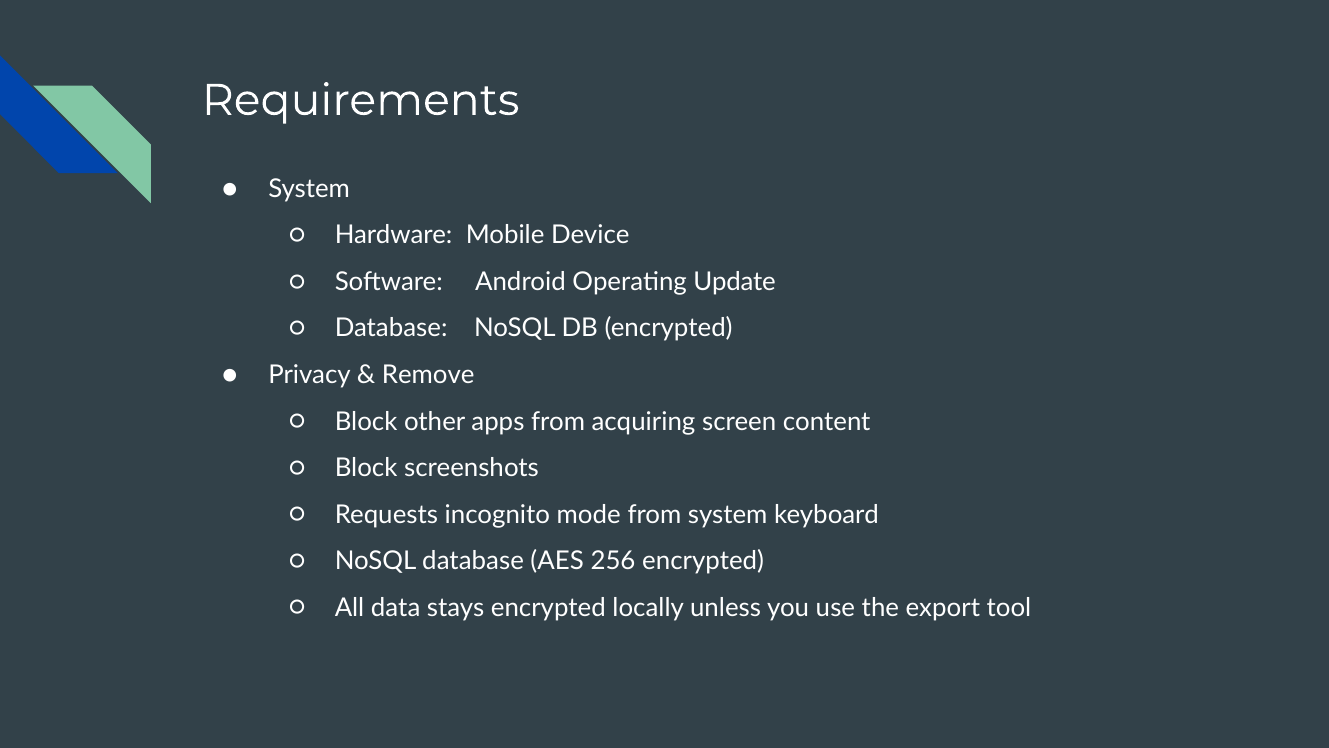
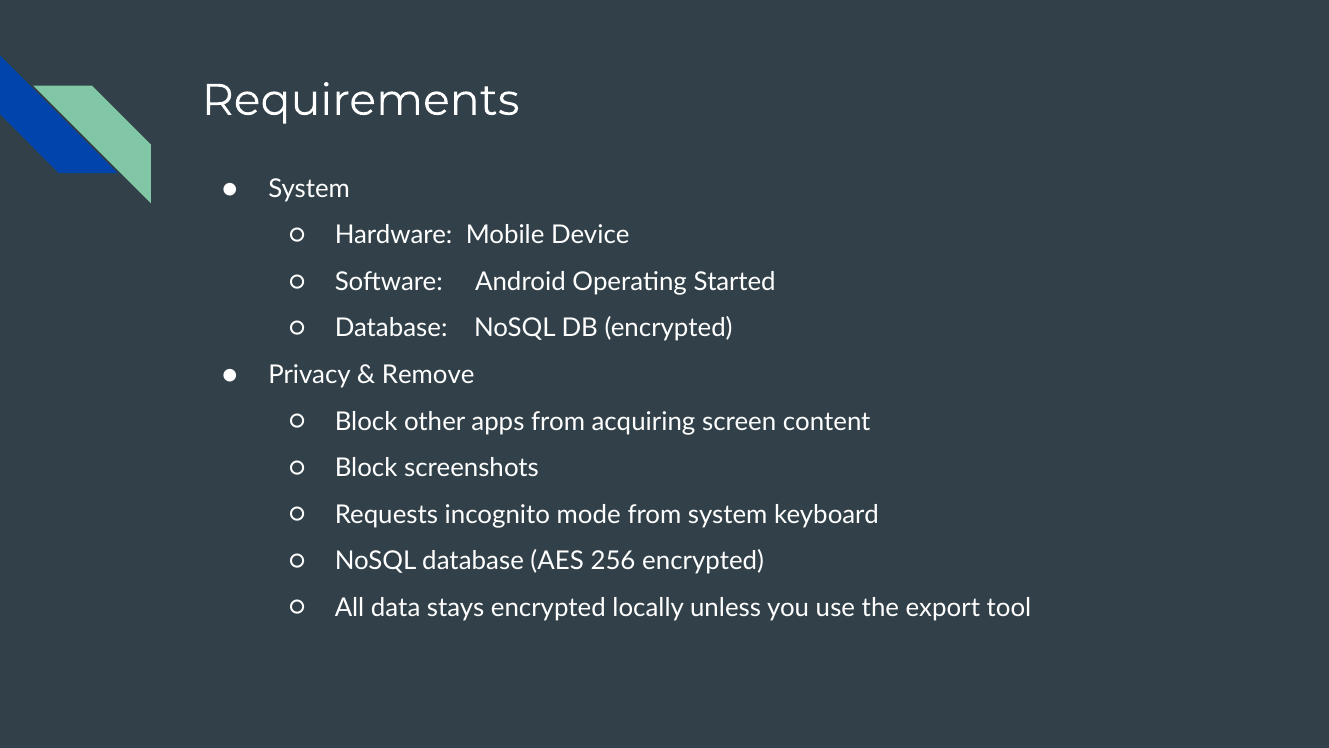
Update: Update -> Started (735, 282)
